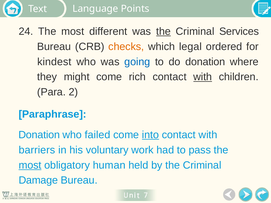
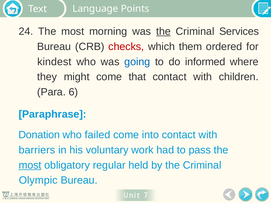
different: different -> morning (108, 31)
checks colour: orange -> red (126, 47)
legal: legal -> them (191, 47)
do donation: donation -> informed (205, 62)
rich: rich -> that (137, 77)
with underline: present -> none (203, 77)
2: 2 -> 6 (73, 92)
into underline: present -> none (150, 135)
human: human -> regular (109, 165)
Damage: Damage -> Olympic (38, 181)
